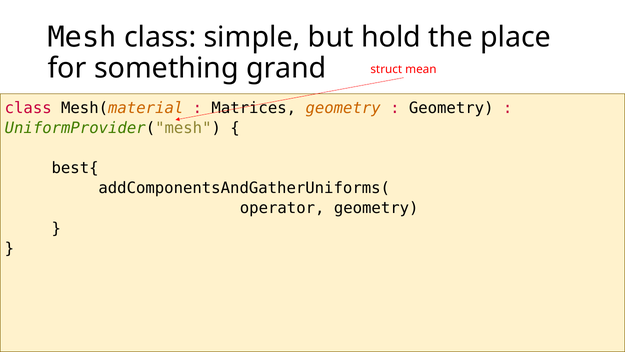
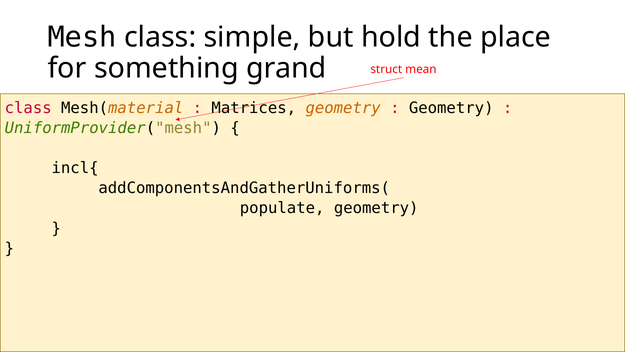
best{: best{ -> incl{ (75, 168)
operator: operator -> populate (282, 208)
